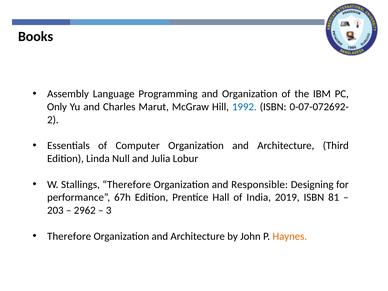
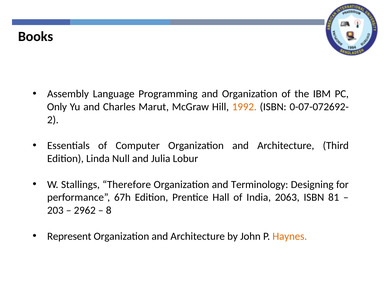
1992 colour: blue -> orange (244, 107)
Responsible: Responsible -> Terminology (260, 184)
2019: 2019 -> 2063 (287, 197)
3: 3 -> 8 (109, 210)
Therefore: Therefore -> Represent (69, 236)
